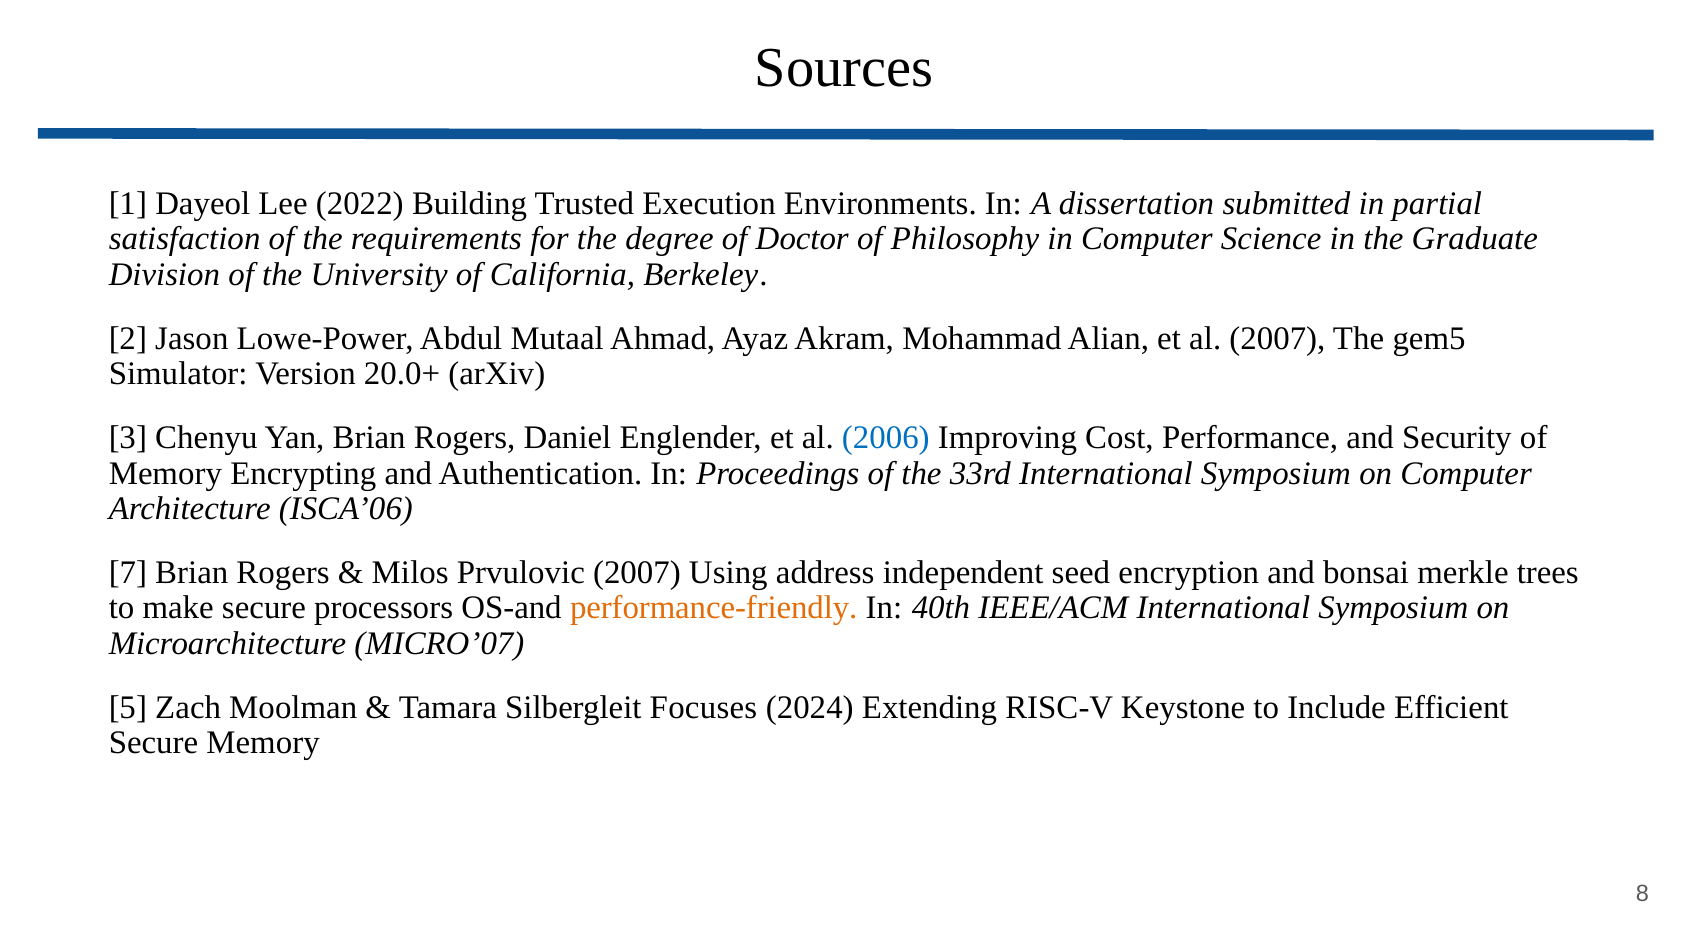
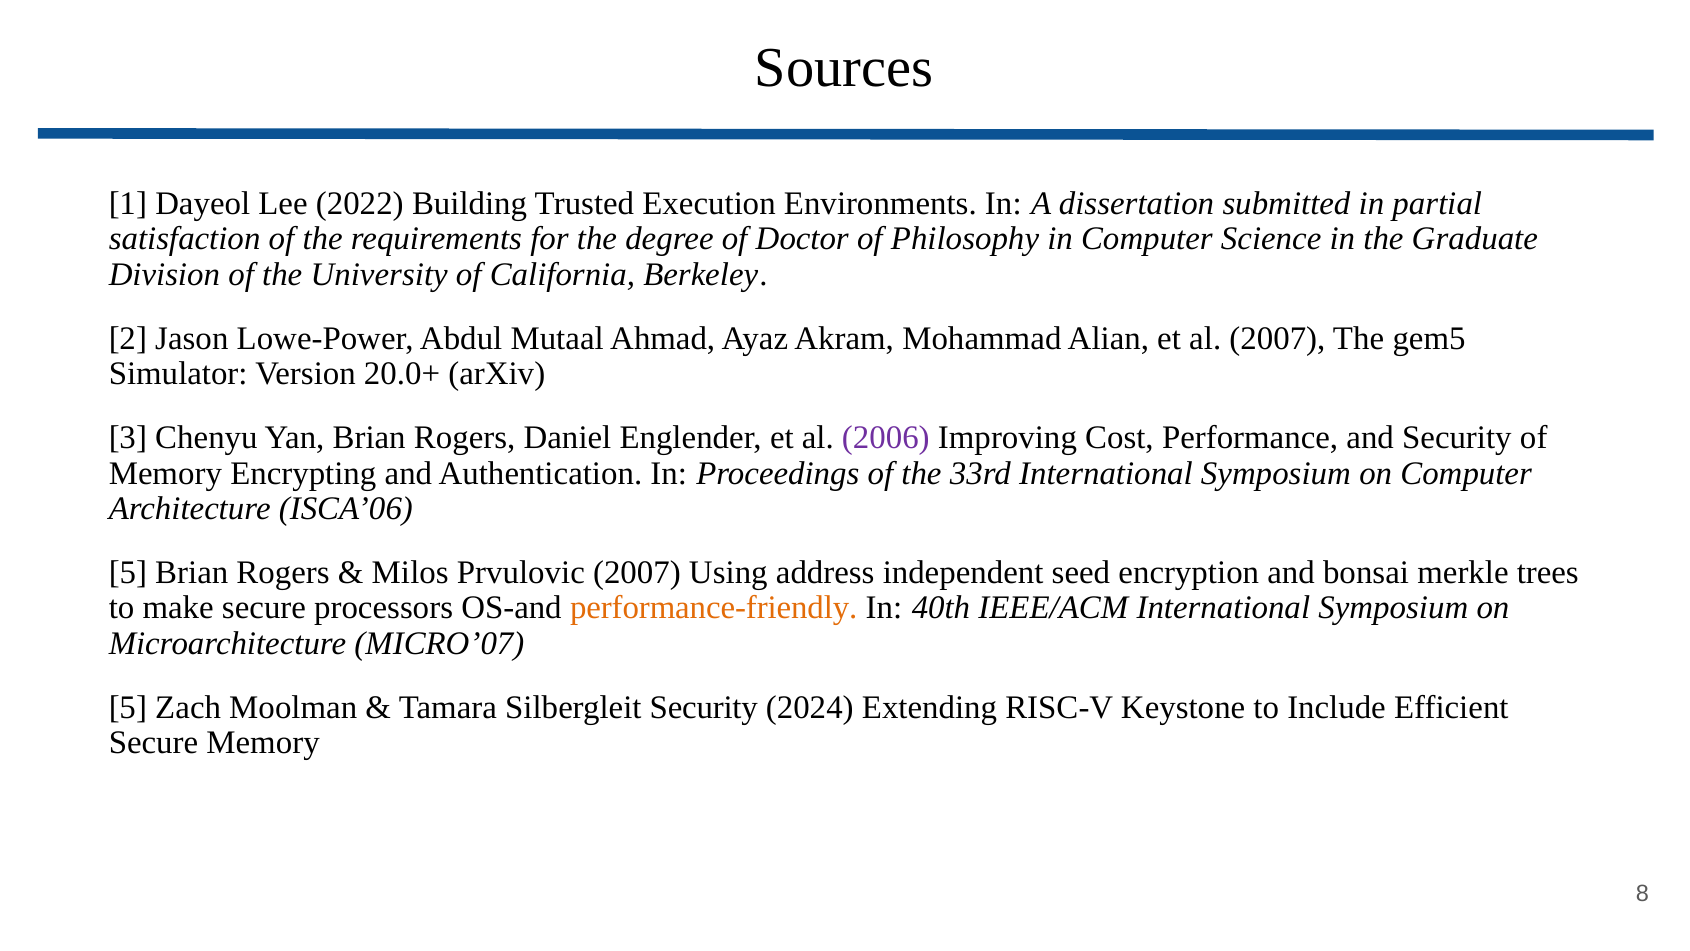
2006 colour: blue -> purple (886, 437)
7: 7 -> 5 (128, 572)
Silbergleit Focuses: Focuses -> Security (704, 707)
